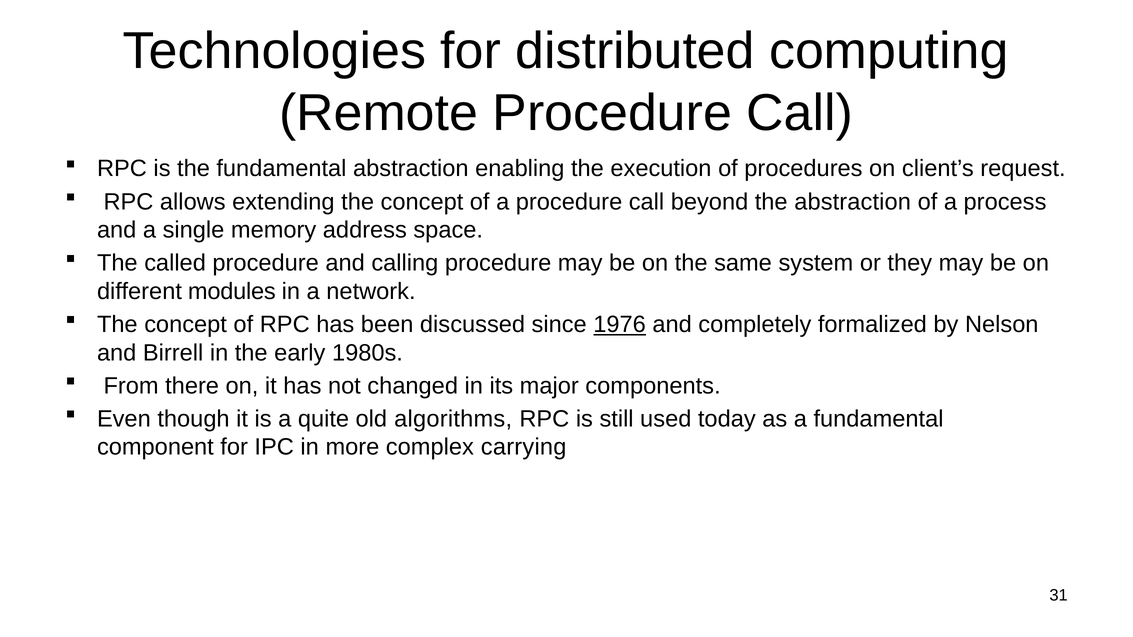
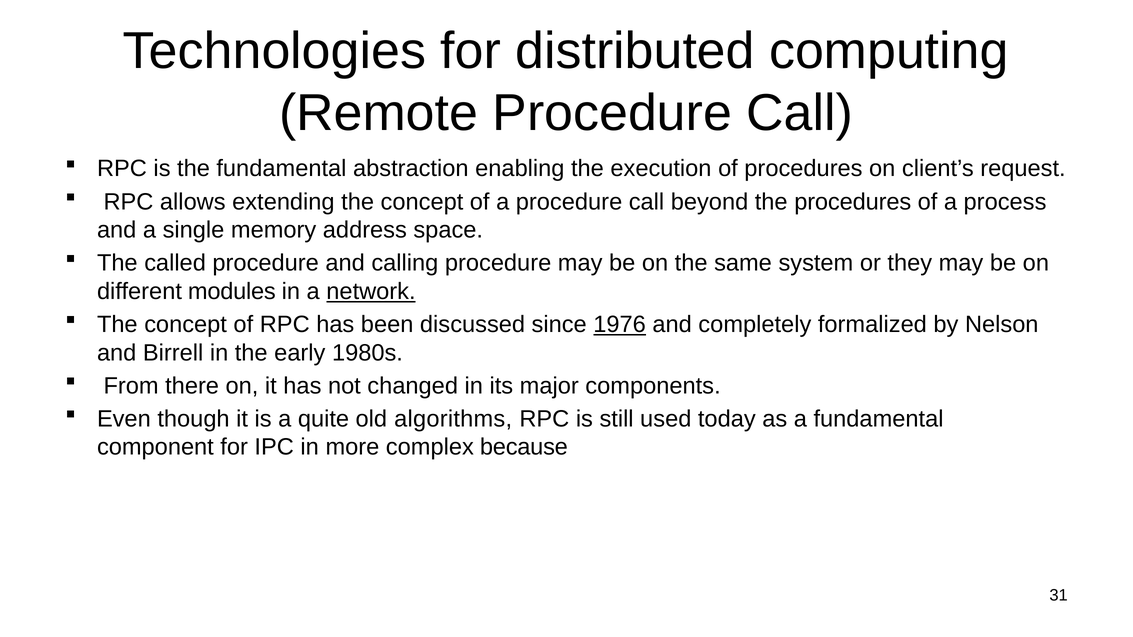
the abstraction: abstraction -> procedures (853, 202)
network underline: none -> present (371, 292)
carrying: carrying -> because (524, 447)
